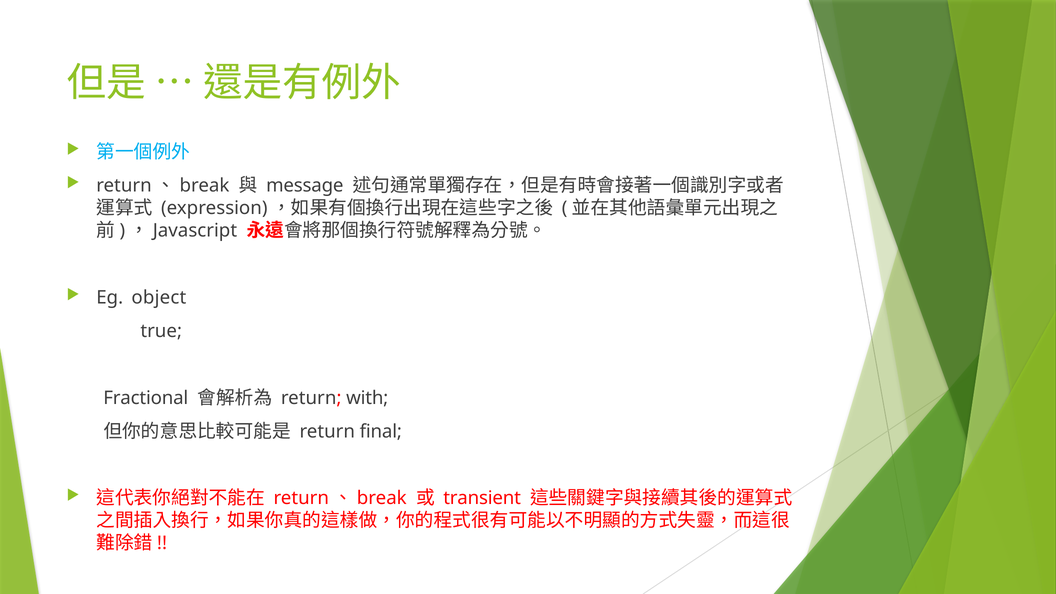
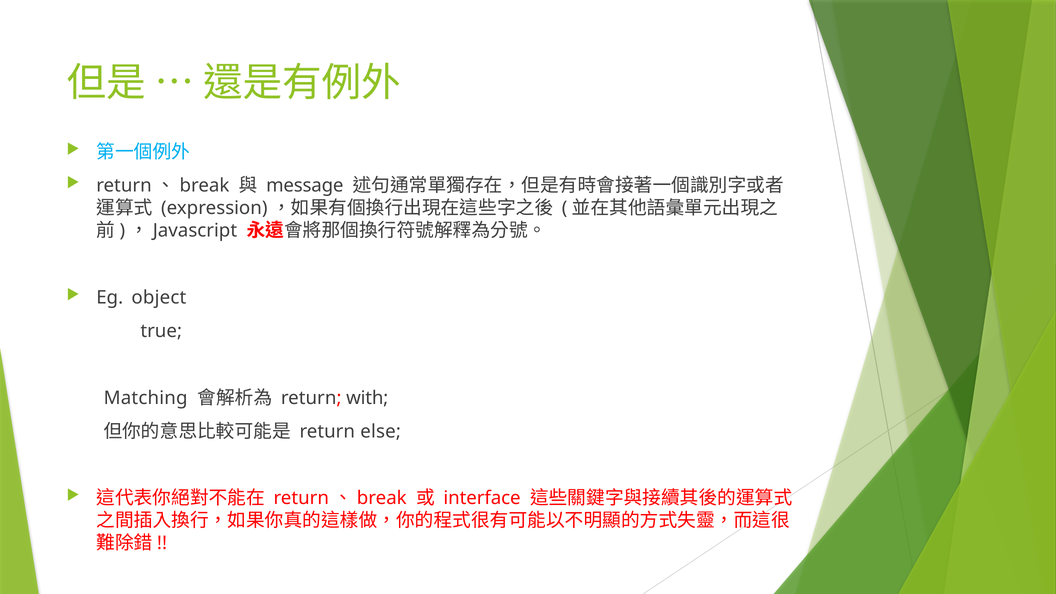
Fractional: Fractional -> Matching (146, 398)
final: final -> else (381, 431)
transient: transient -> interface (482, 498)
